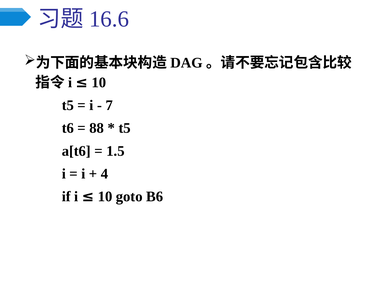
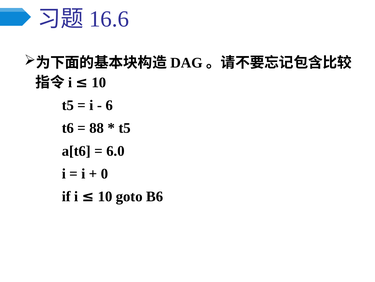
7: 7 -> 6 (109, 105)
1.5: 1.5 -> 6.0 (115, 151)
4: 4 -> 0 (105, 173)
